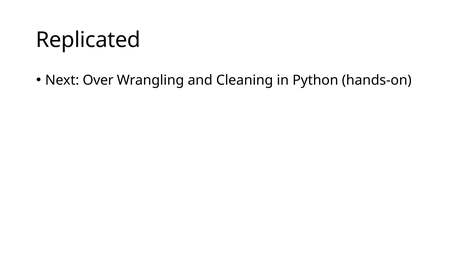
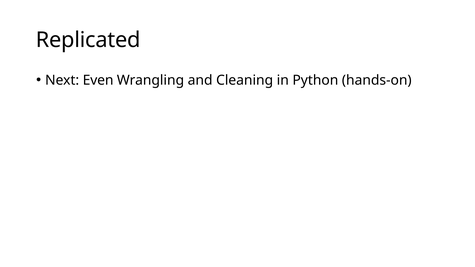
Over: Over -> Even (98, 80)
